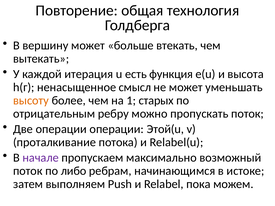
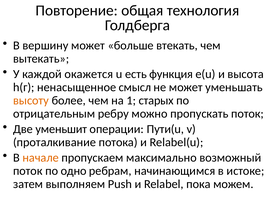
итерация: итерация -> окажется (89, 74)
Две операции: операции -> уменьшит (61, 129)
Этой(u: Этой(u -> Пути(u (165, 129)
начале colour: purple -> orange (41, 158)
либо: либо -> одно (74, 171)
